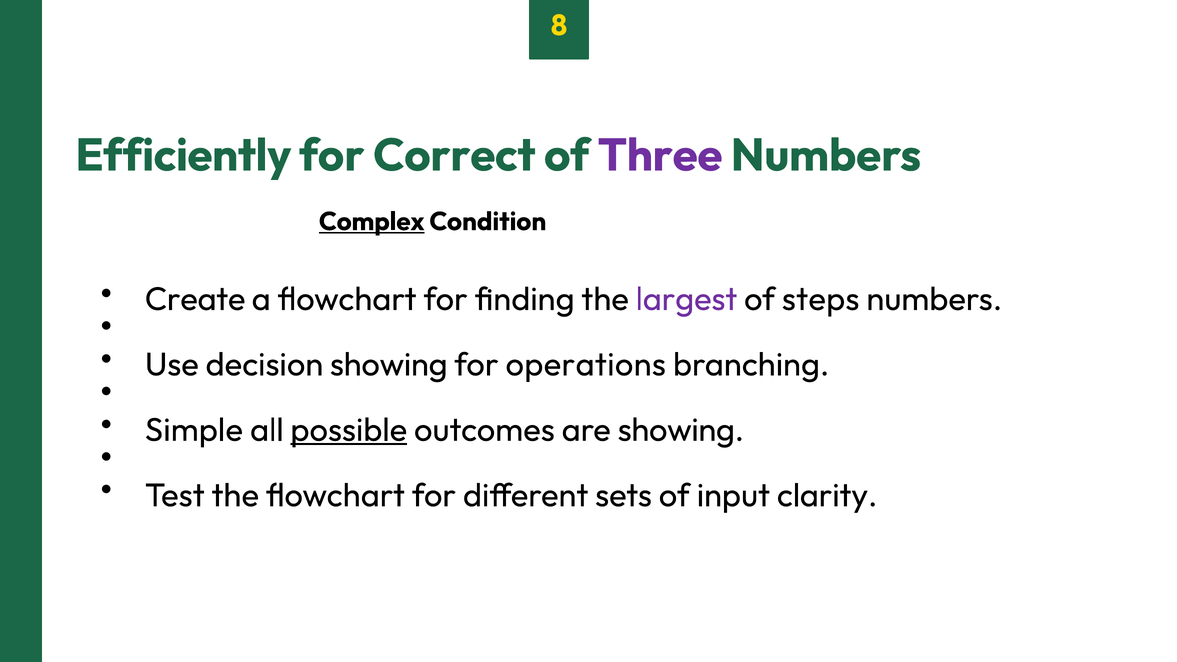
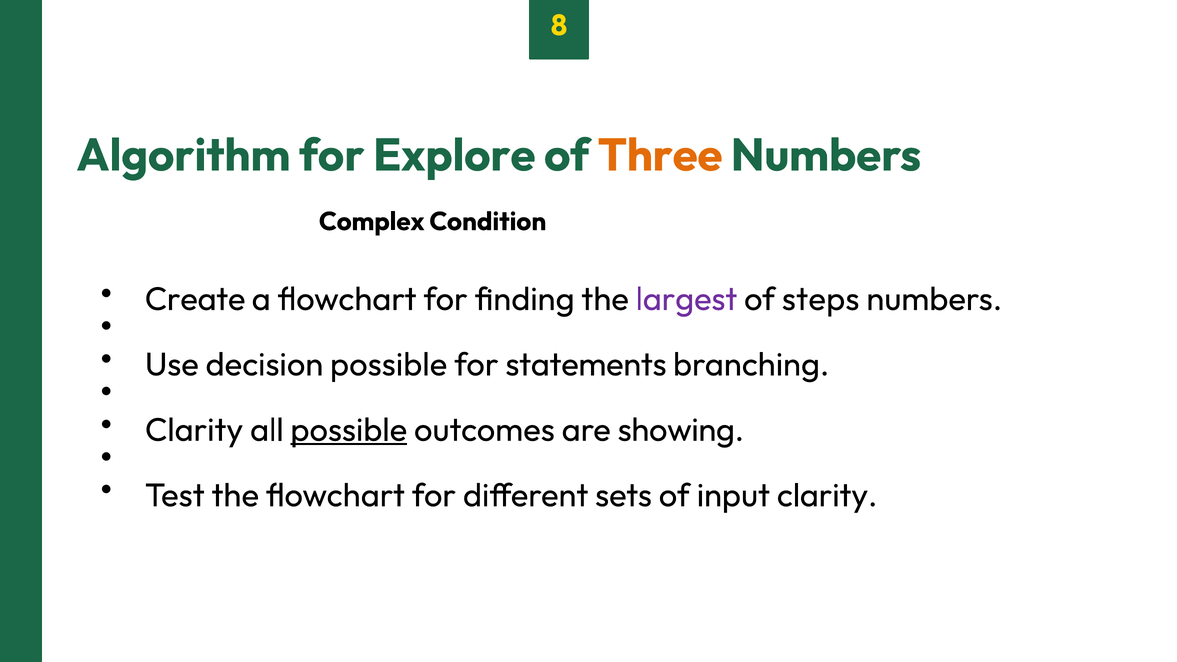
Efficiently: Efficiently -> Algorithm (183, 155)
Correct: Correct -> Explore (454, 155)
Three colour: purple -> orange (660, 155)
Complex underline: present -> none (372, 222)
decision showing: showing -> possible (389, 365)
operations: operations -> statements (586, 365)
Simple: Simple -> Clarity (194, 430)
